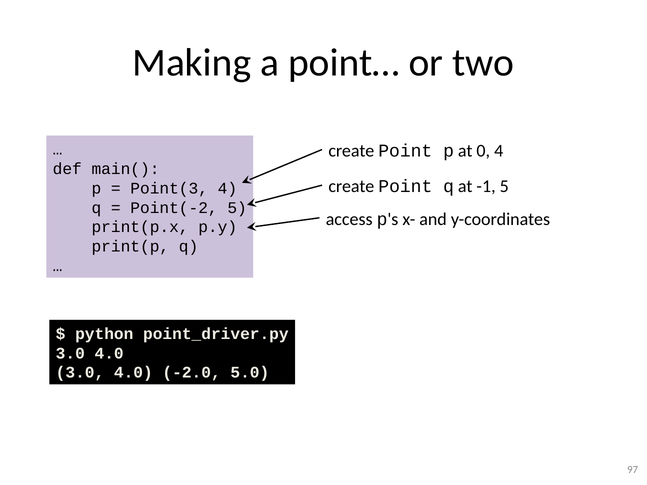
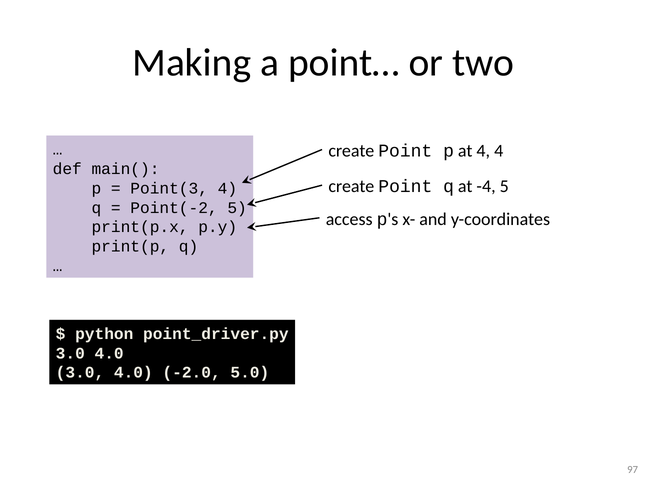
at 0: 0 -> 4 (483, 151)
-1: -1 -> -4 (486, 187)
